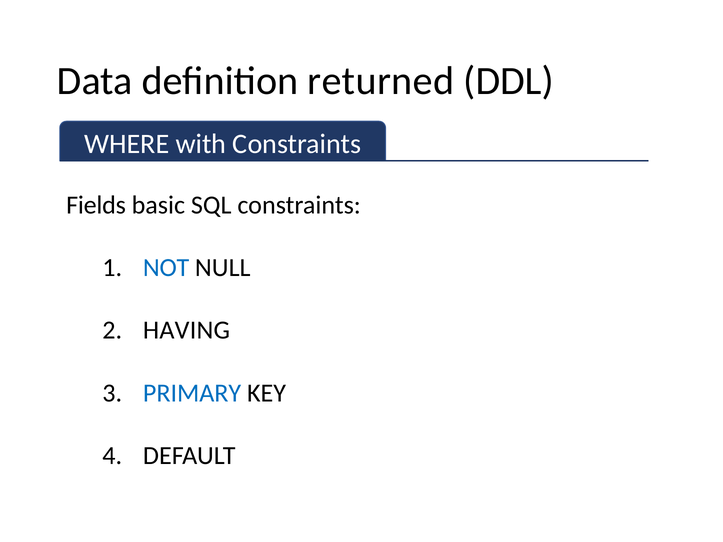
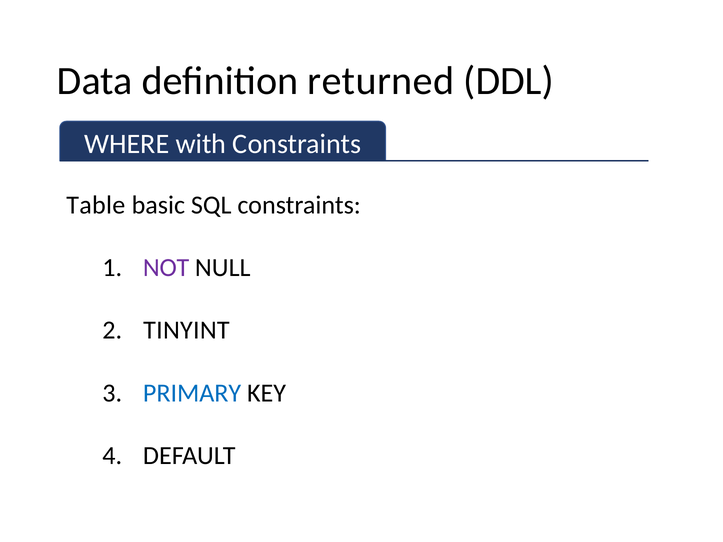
Fields: Fields -> Table (96, 205)
NOT colour: blue -> purple (166, 268)
HAVING: HAVING -> TINYINT (186, 330)
